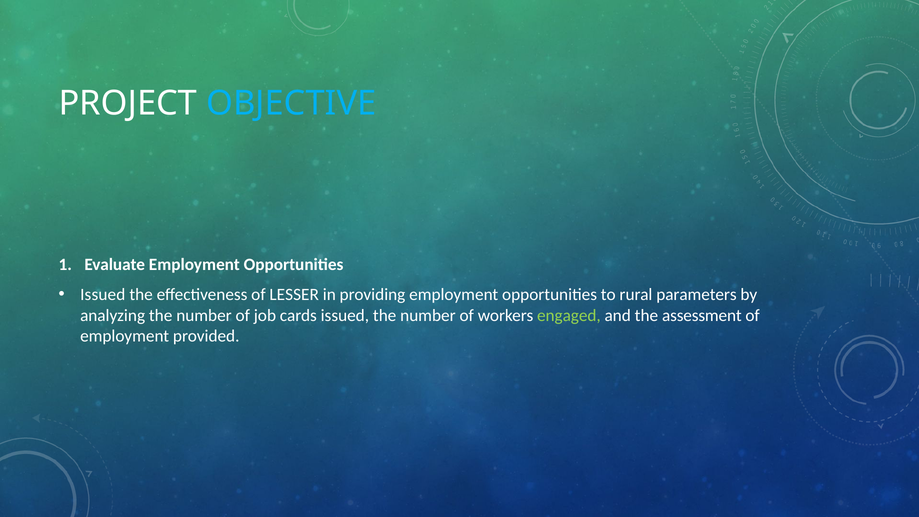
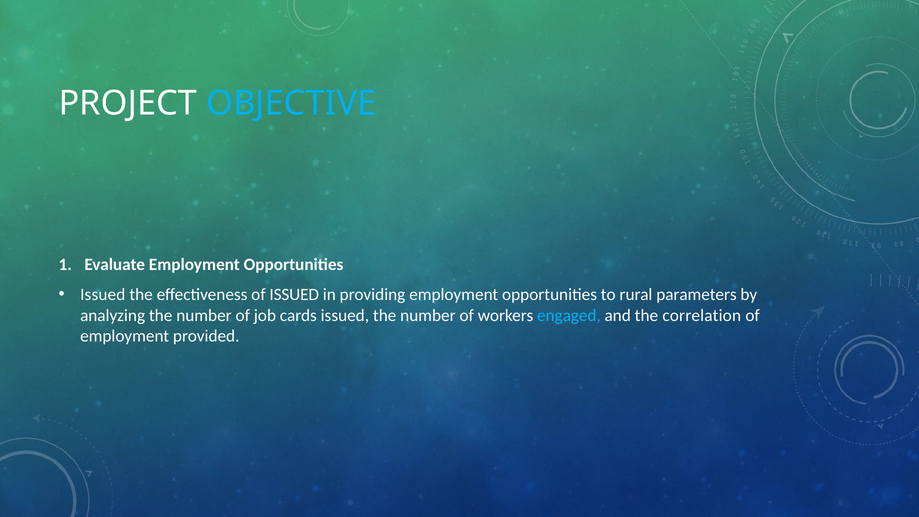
of LESSER: LESSER -> ISSUED (294, 295)
engaged colour: light green -> light blue (569, 315)
assessment: assessment -> correlation (702, 315)
